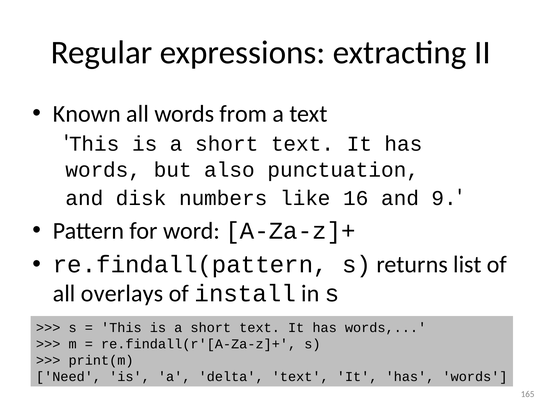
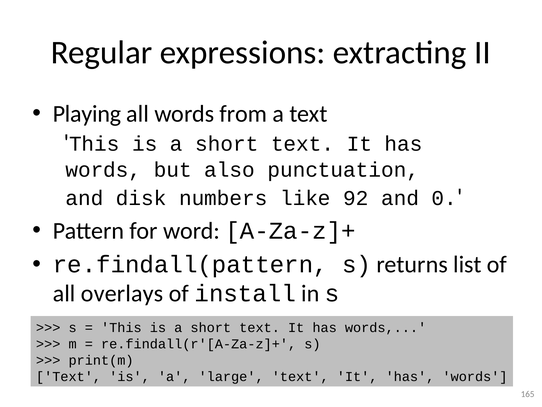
Known: Known -> Playing (87, 114)
16: 16 -> 92 (356, 198)
9: 9 -> 0 (444, 198)
Need: Need -> Text (69, 376)
delta: delta -> large (231, 376)
